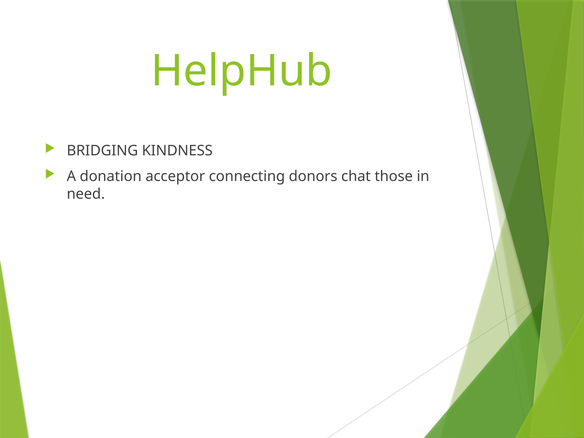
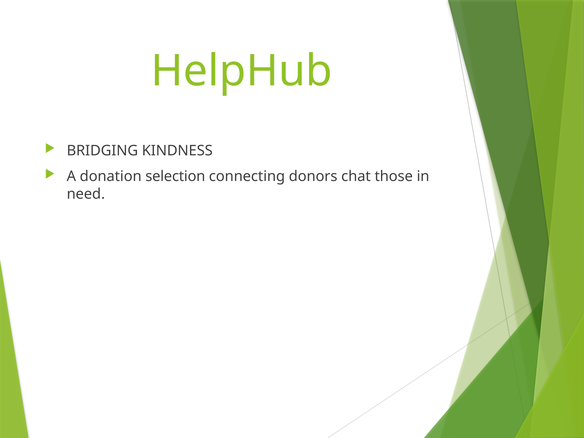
acceptor: acceptor -> selection (175, 176)
